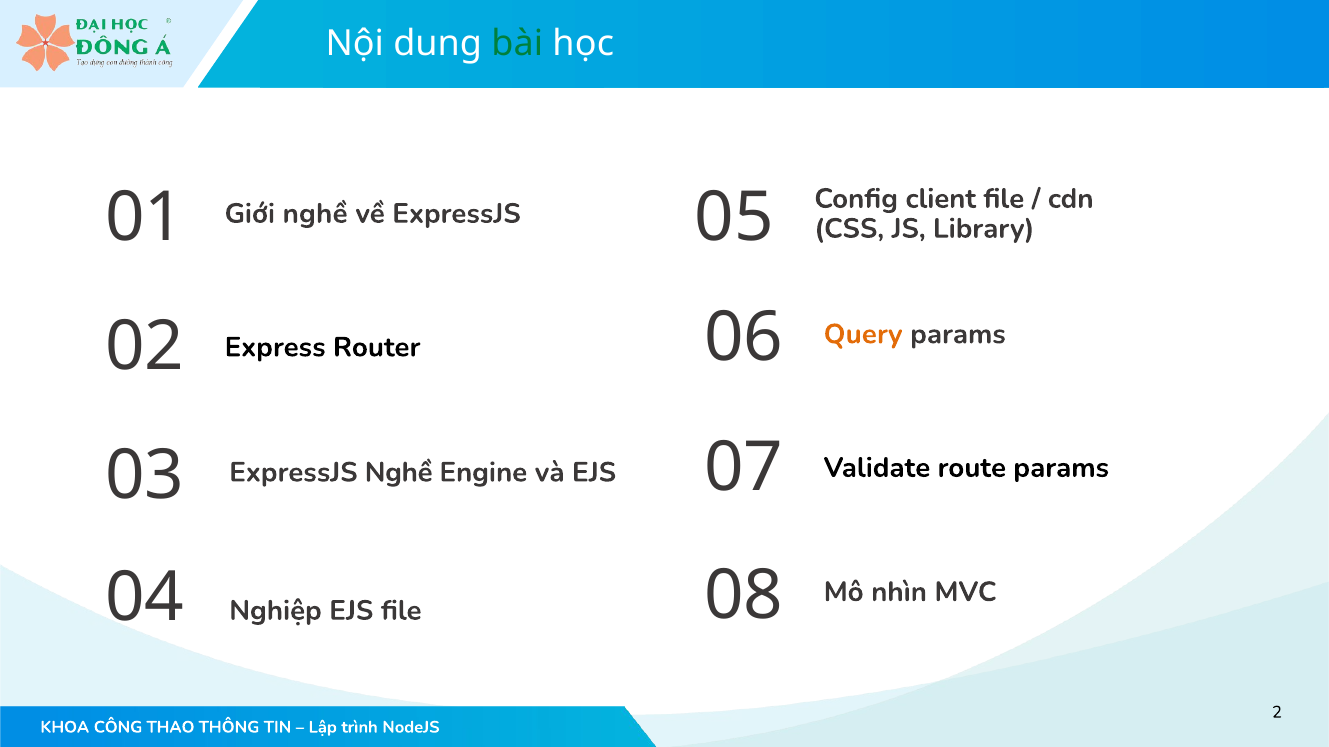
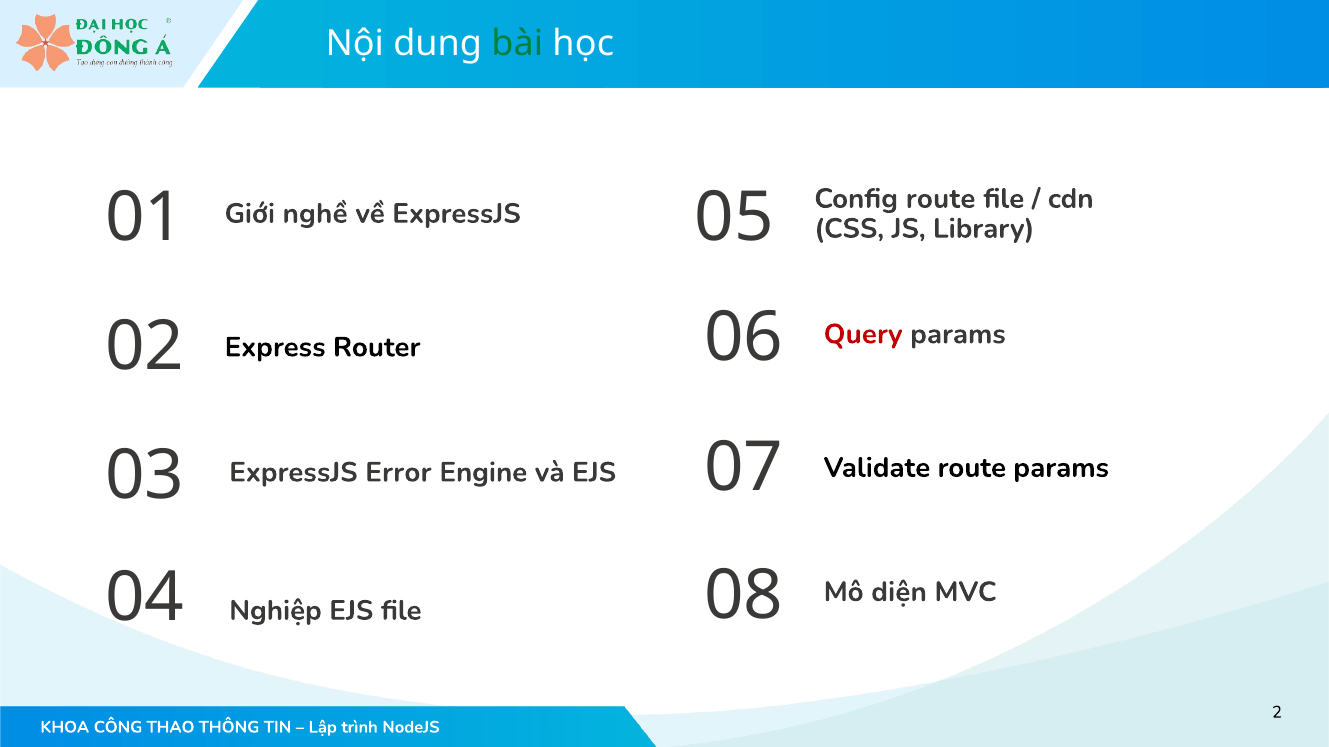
Config client: client -> route (941, 199)
Query colour: orange -> red (863, 334)
ExpressJS Nghề: Nghề -> Error (398, 473)
nhìn: nhìn -> diện (899, 592)
